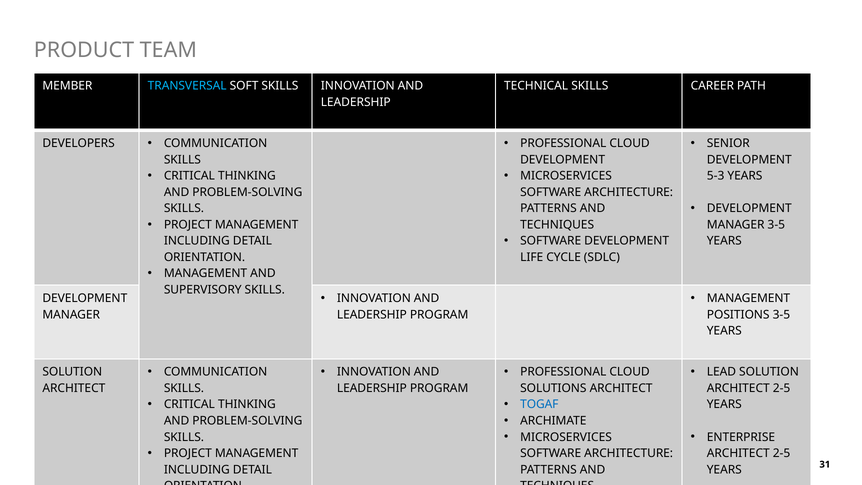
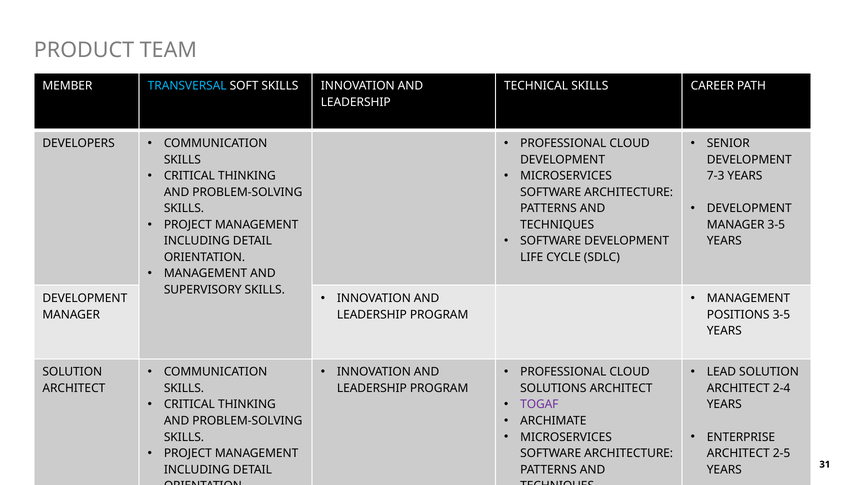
5-3: 5-3 -> 7-3 (716, 176)
2-5: 2-5 -> 2-4 (782, 388)
TOGAF colour: blue -> purple (539, 404)
